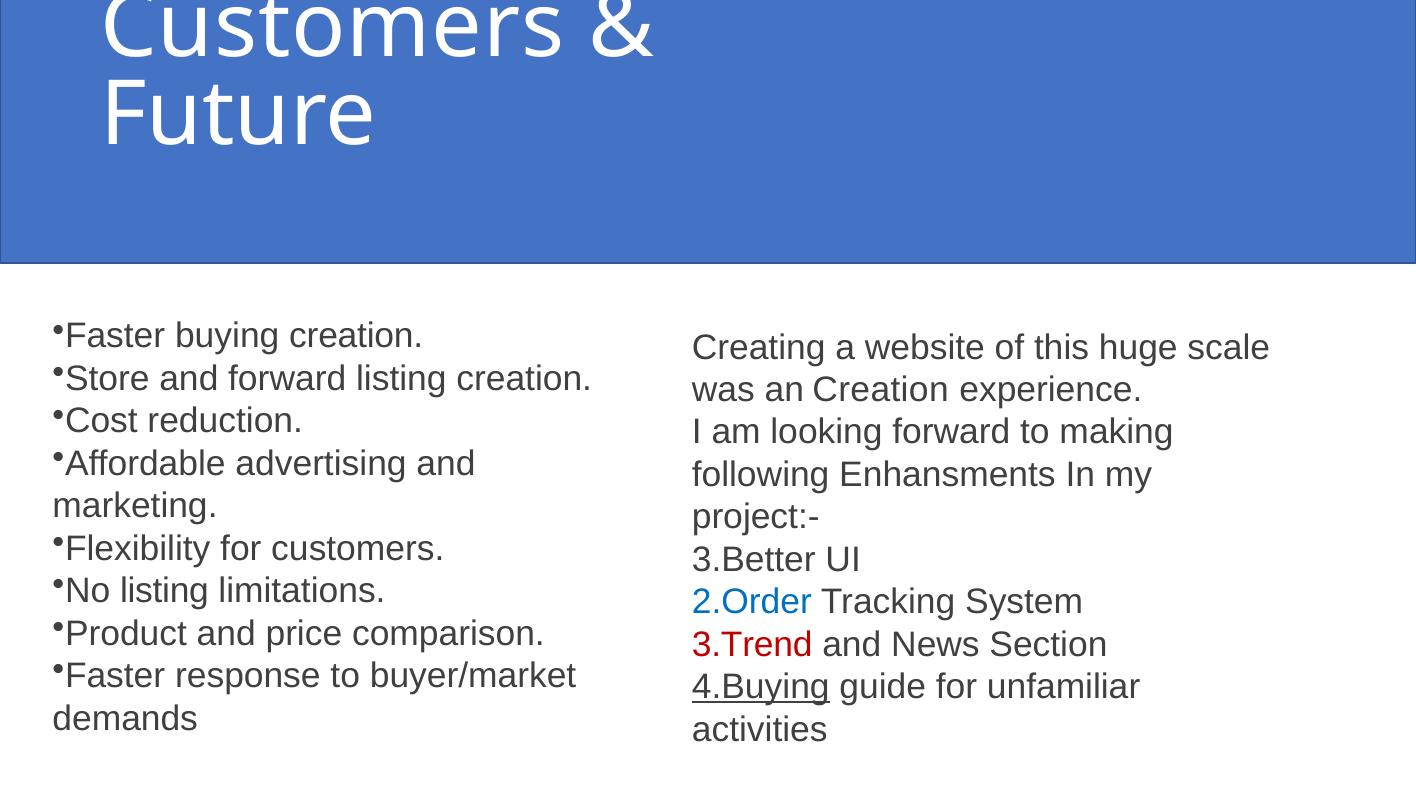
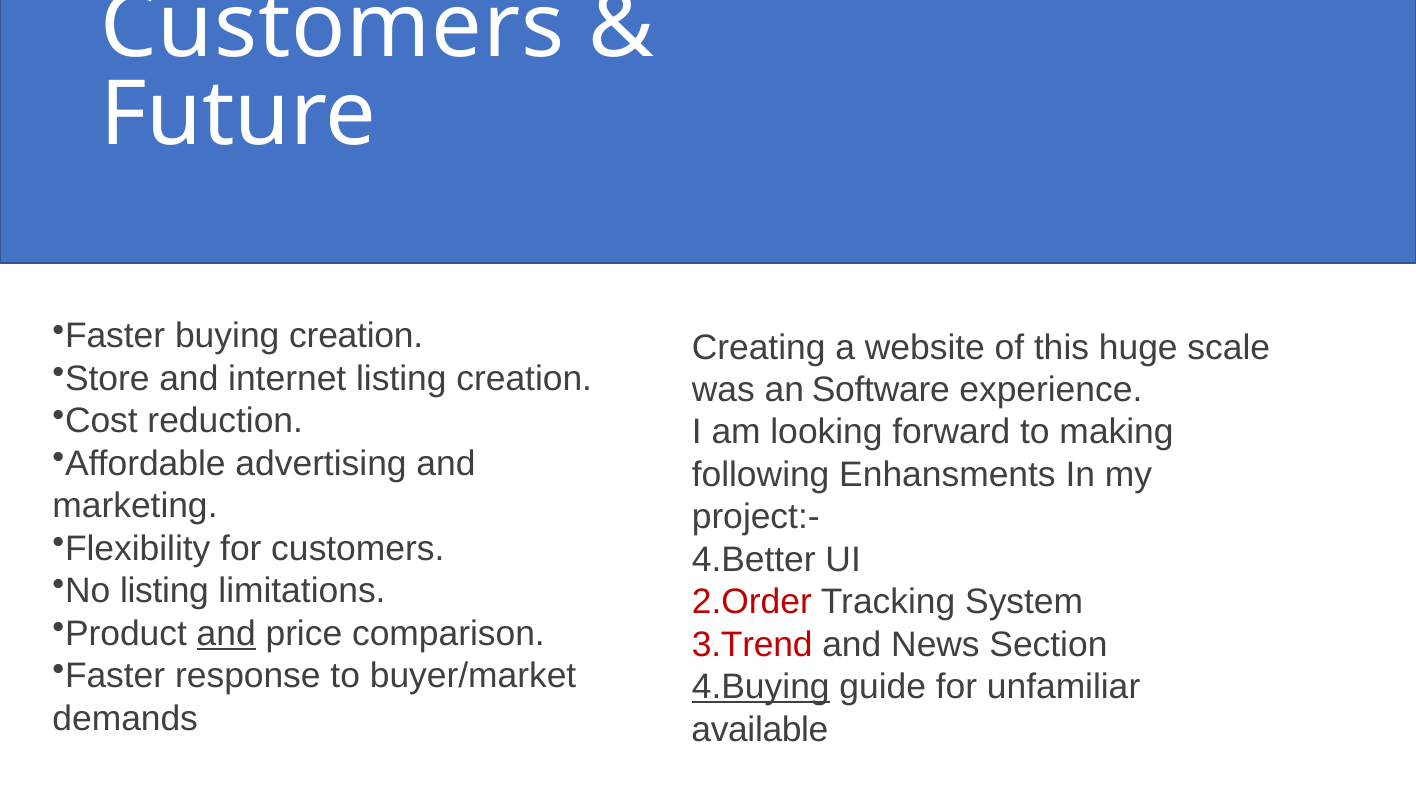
and forward: forward -> internet (287, 379)
an Creation: Creation -> Software (881, 390)
3.Better: 3.Better -> 4.Better (754, 560)
2.Order colour: blue -> red (752, 602)
and underline: none -> present (226, 634)
activities: activities -> available (760, 730)
